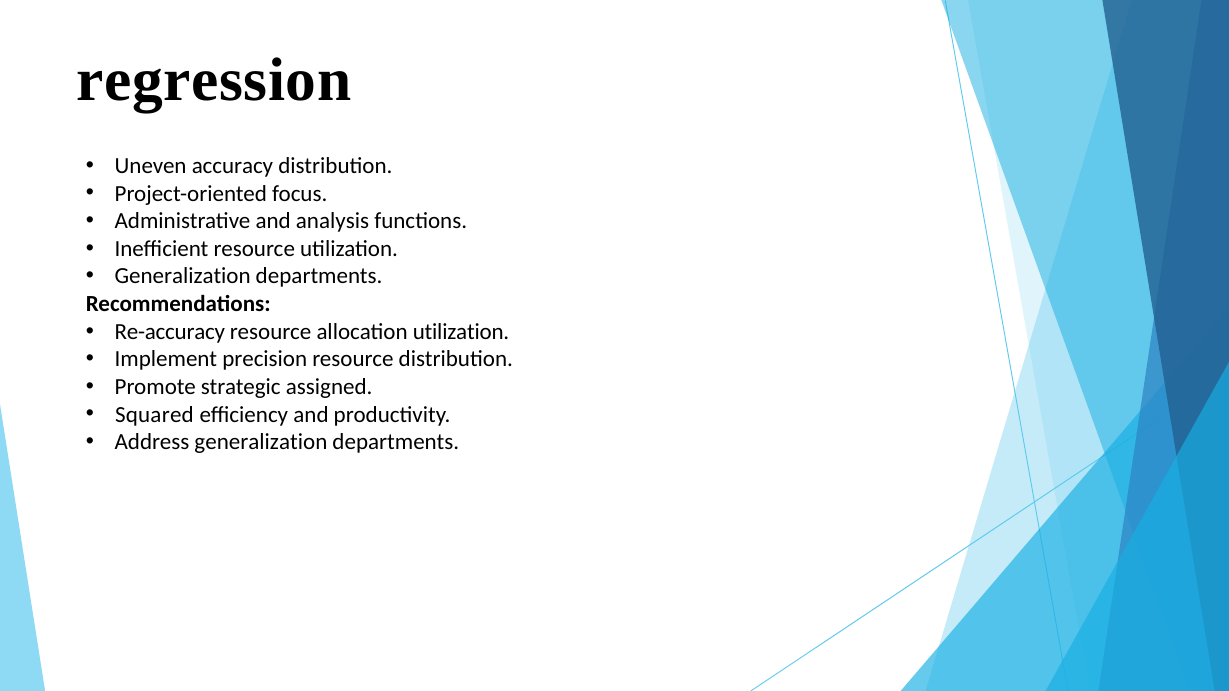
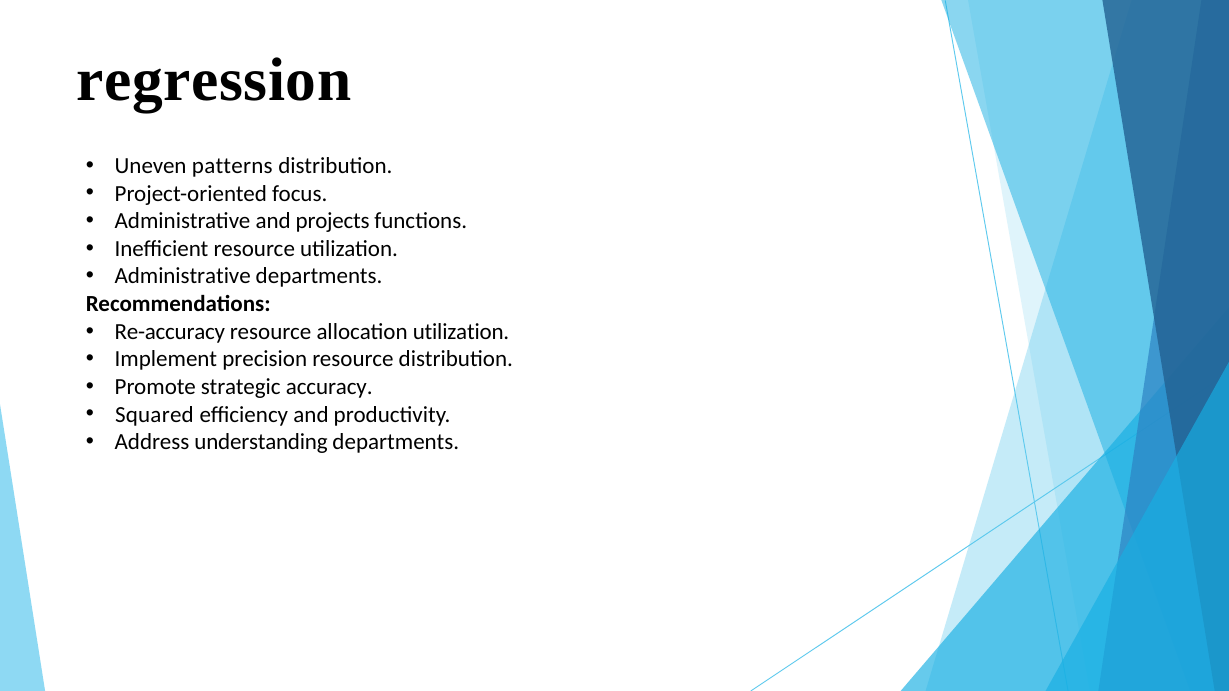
accuracy: accuracy -> patterns (232, 166)
analysis: analysis -> projects (333, 221)
Generalization: Generalization -> Administrative (183, 277)
assigned: assigned -> accuracy (329, 387)
Address generalization: generalization -> understanding (261, 442)
